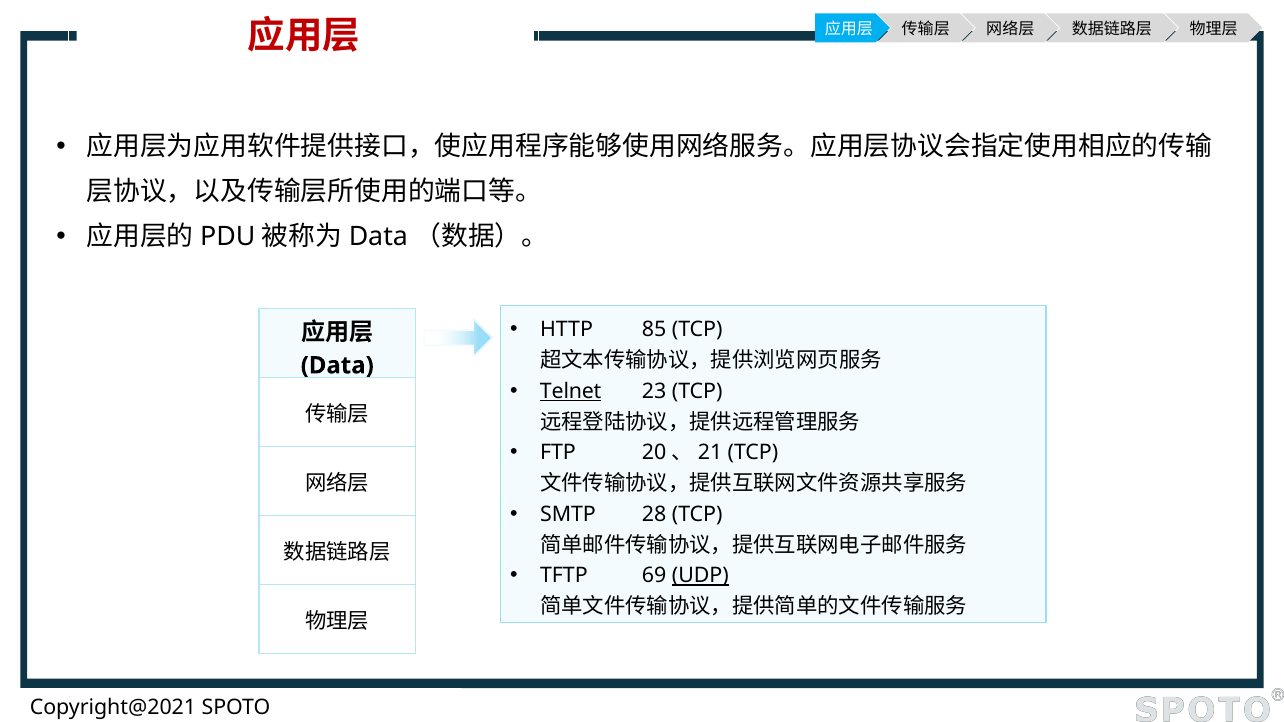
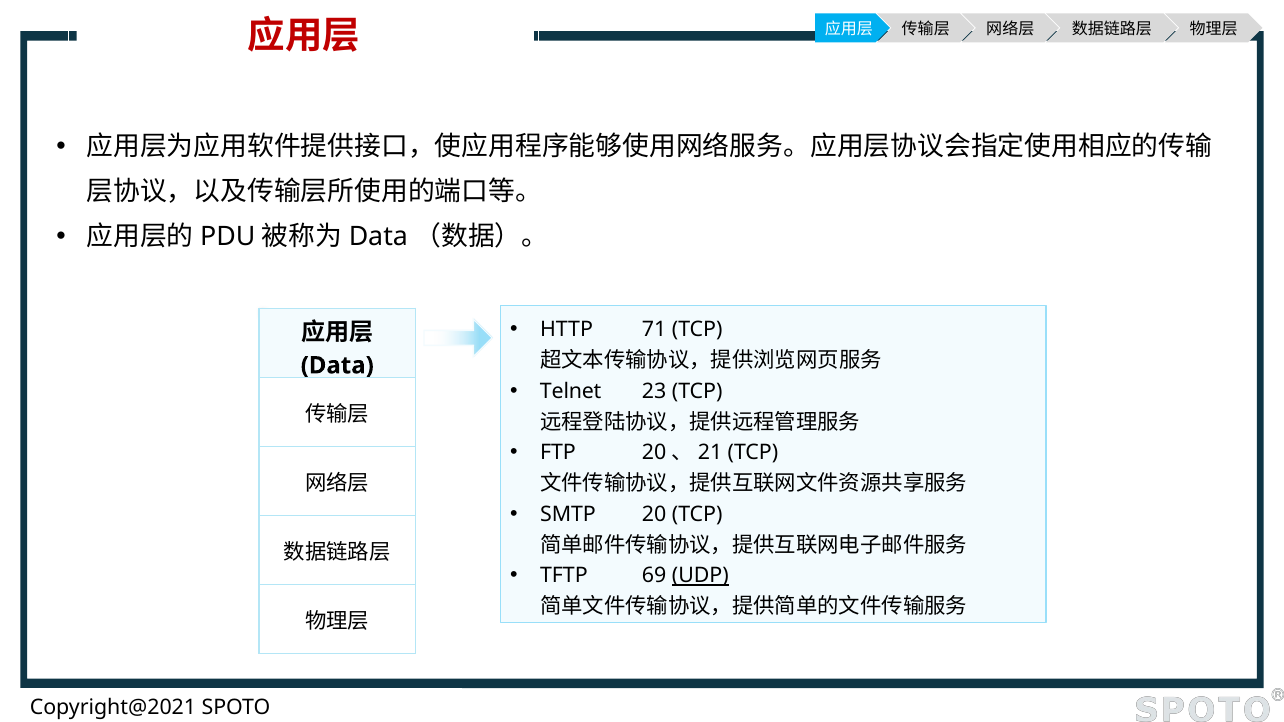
85: 85 -> 71 (654, 330)
Telnet underline: present -> none (571, 391)
28: 28 -> 20 (654, 515)
